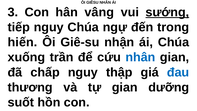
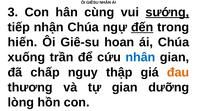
vâng: vâng -> cùng (99, 12)
tiếp nguy: nguy -> nhận (49, 27)
đến underline: none -> present (142, 27)
nhận: nhận -> hoan (119, 42)
đau colour: blue -> orange (178, 72)
suốt: suốt -> lòng (21, 102)
